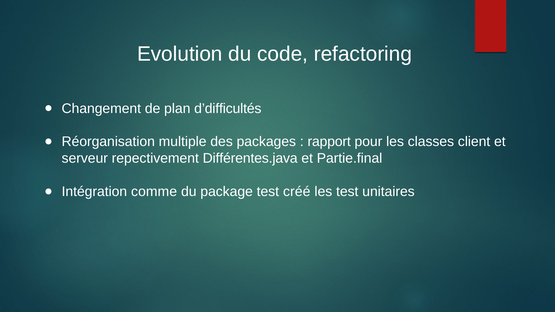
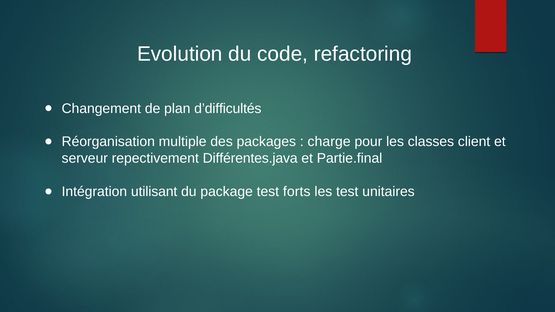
rapport: rapport -> charge (329, 142)
comme: comme -> utilisant (154, 192)
créé: créé -> forts (297, 192)
